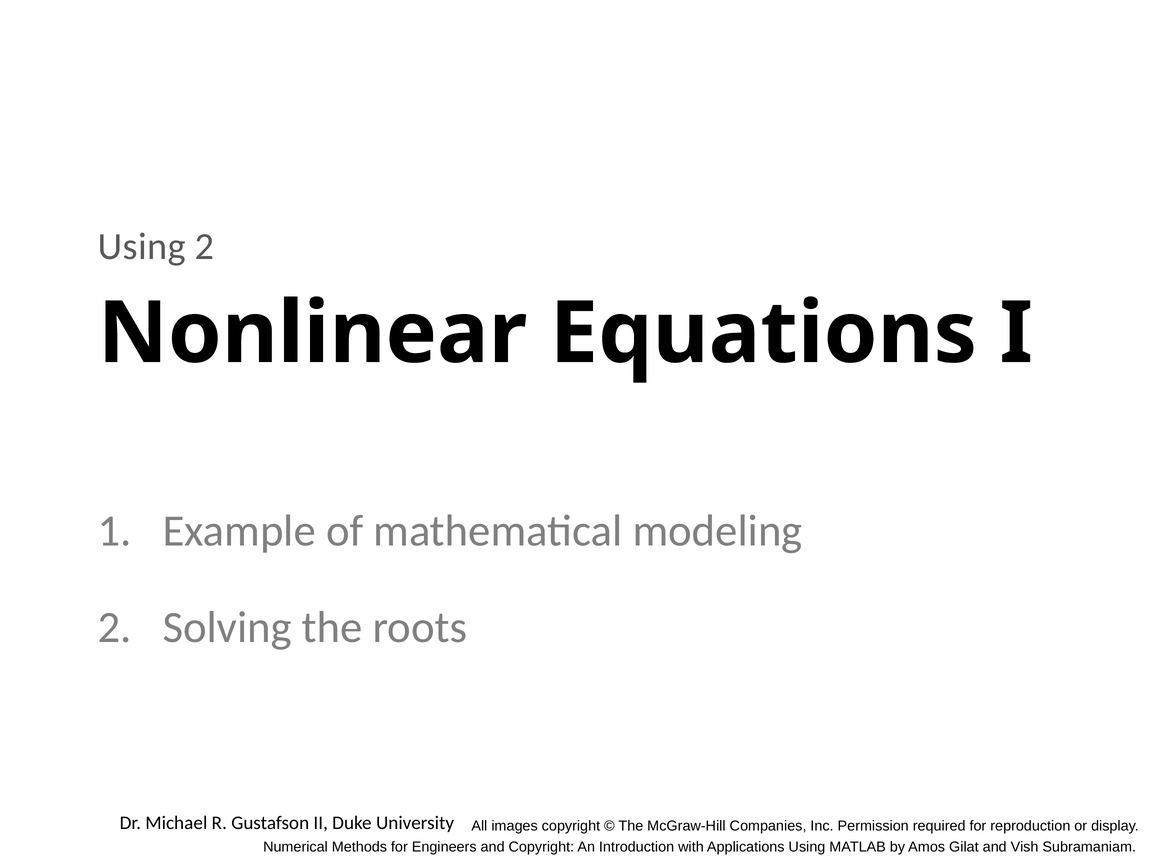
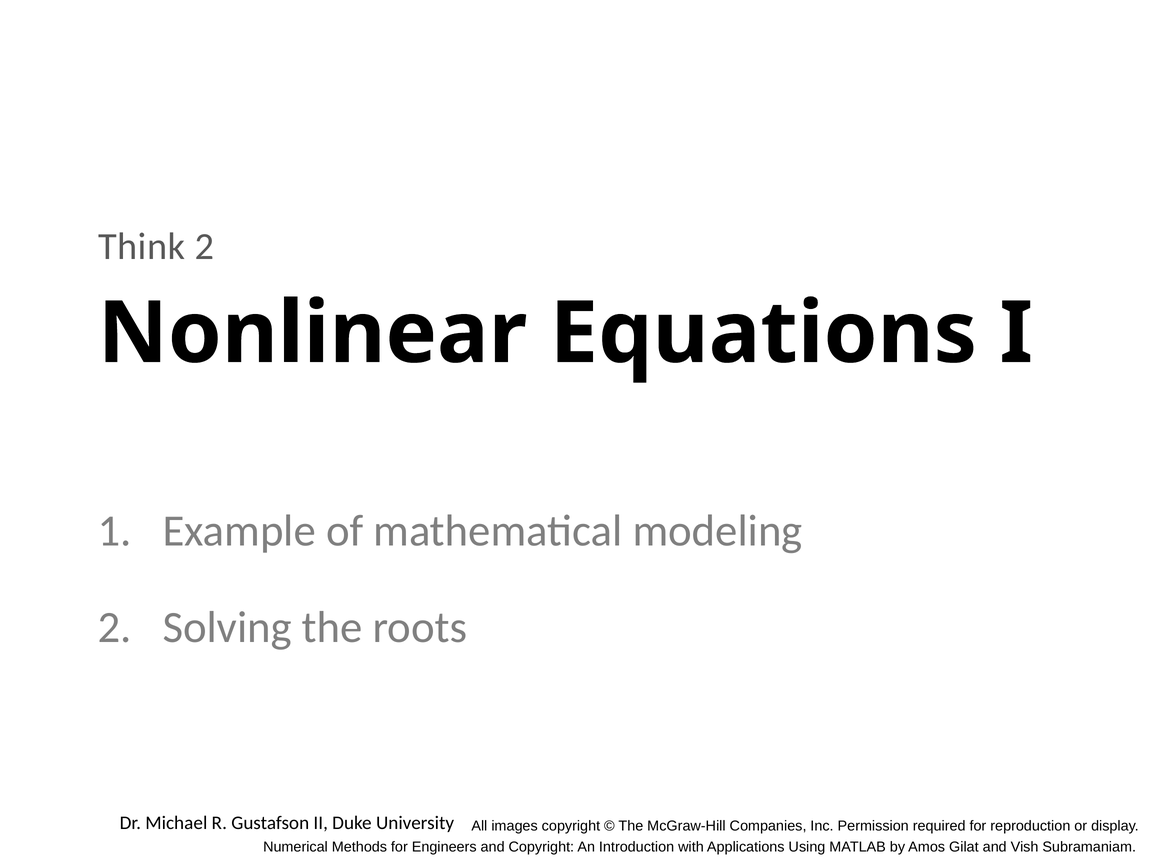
Using: Using -> Think (142, 246)
